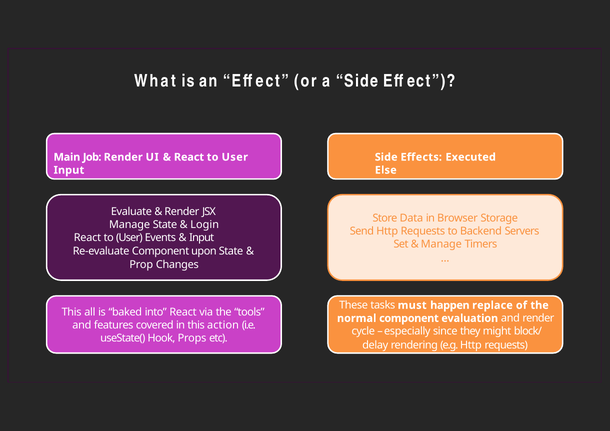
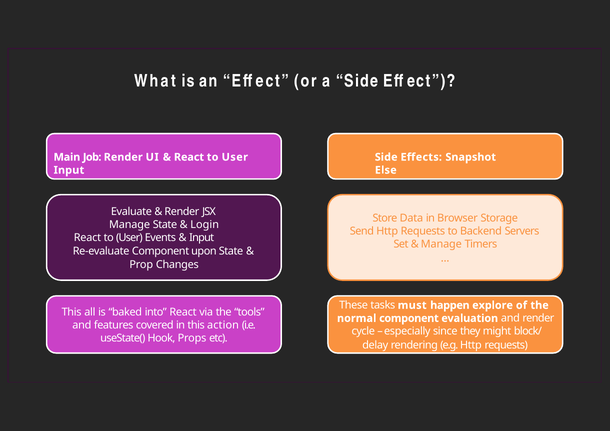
Executed: Executed -> Snapshot (471, 157)
replace: replace -> explore (493, 306)
